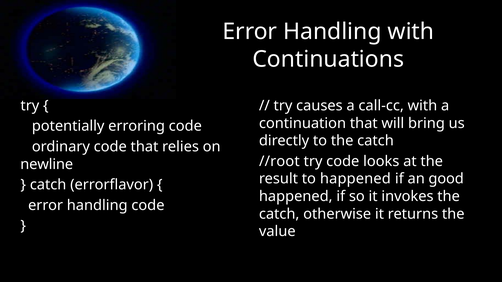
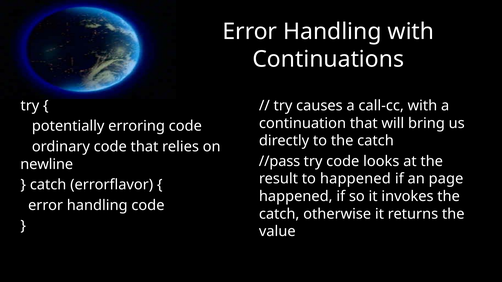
//root: //root -> //pass (280, 161)
good: good -> page (446, 179)
